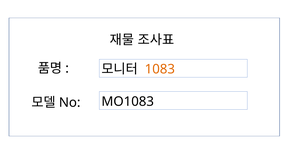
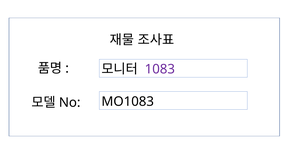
1083 colour: orange -> purple (160, 69)
